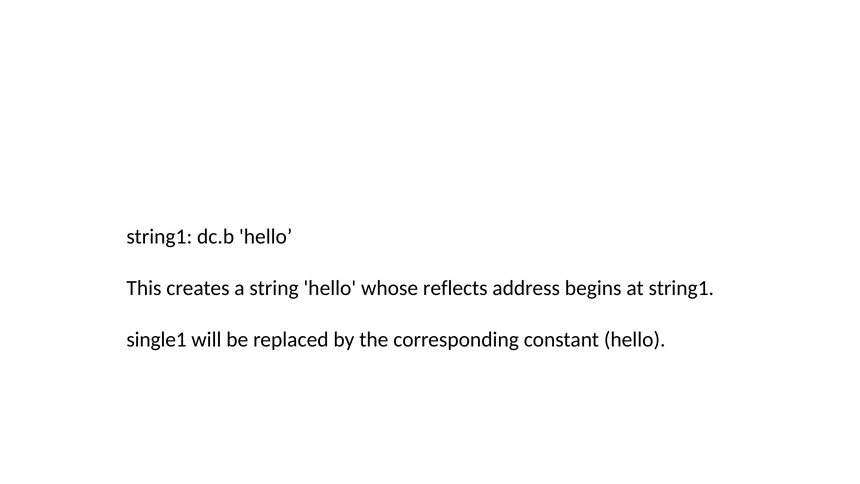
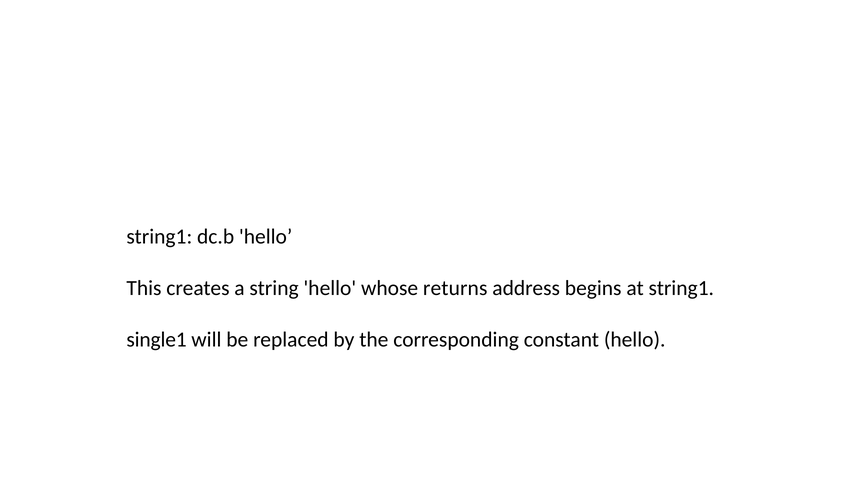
reflects: reflects -> returns (455, 288)
